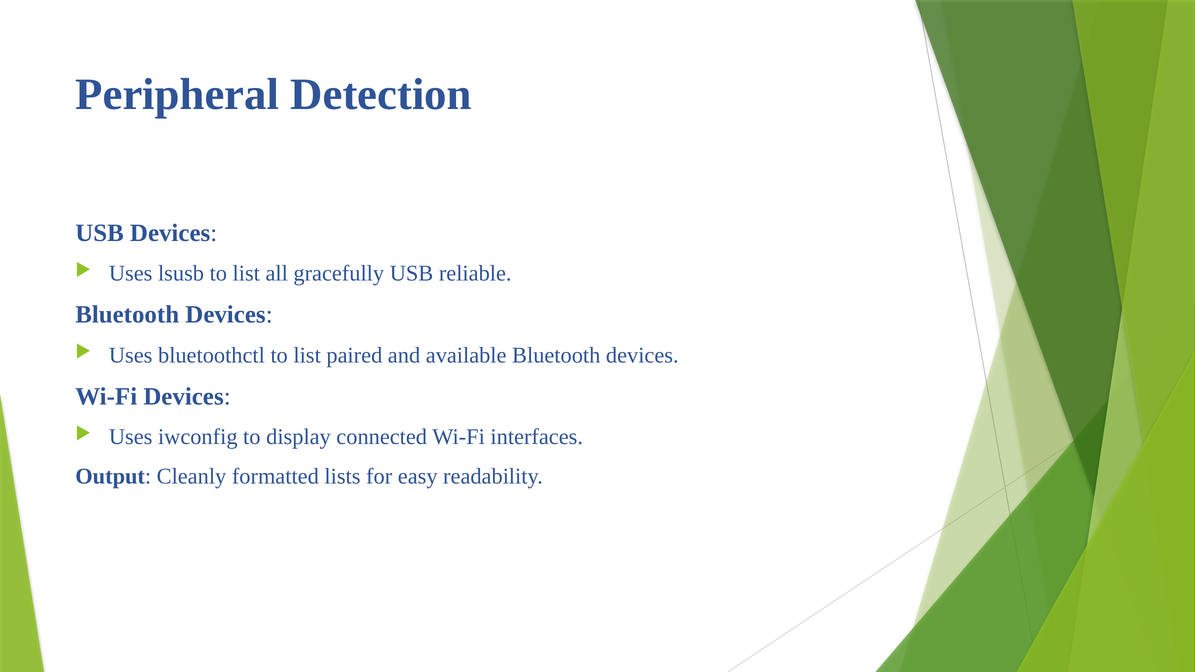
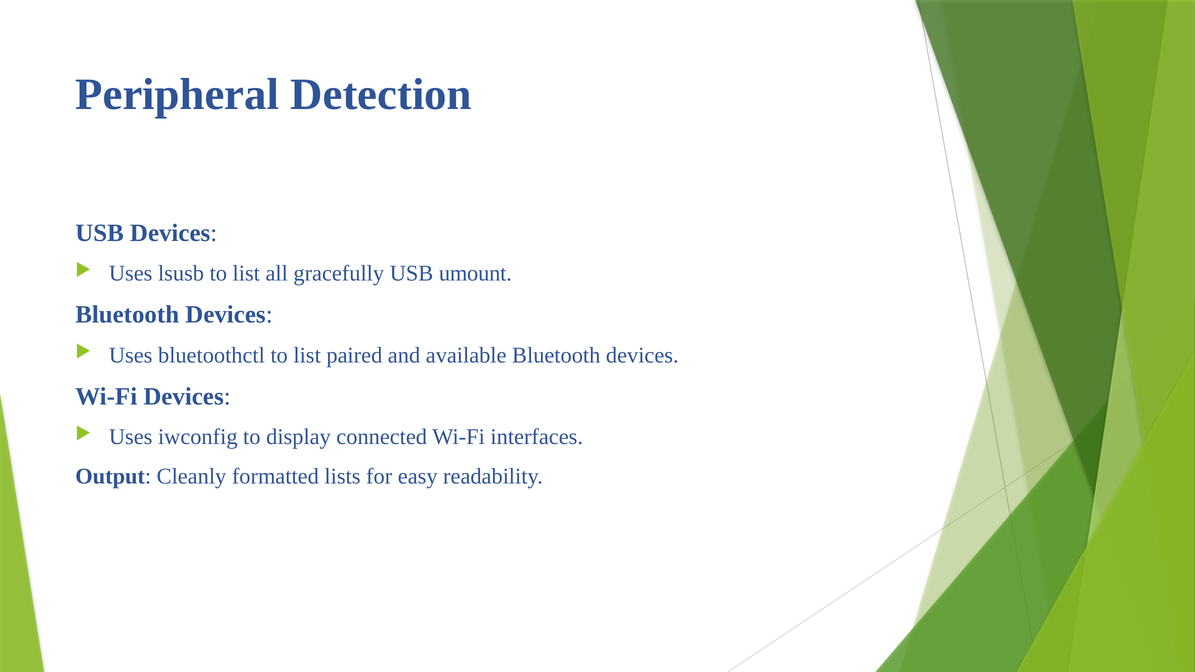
reliable: reliable -> umount (475, 274)
